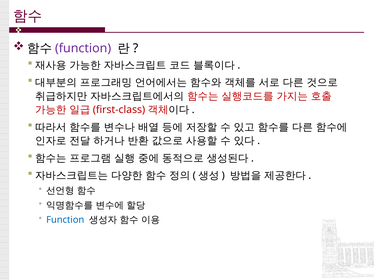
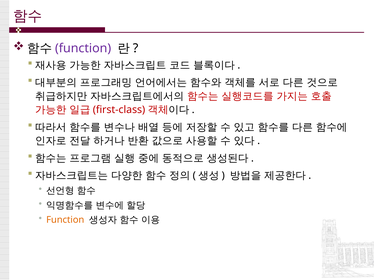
Function colour: blue -> orange (65, 220)
